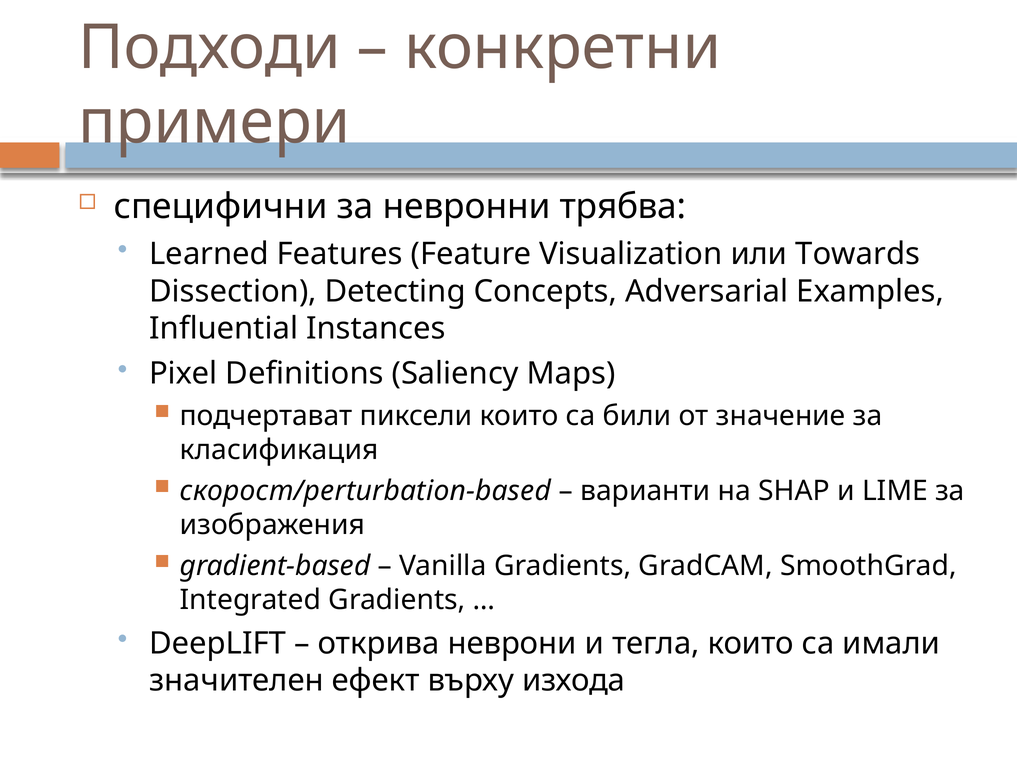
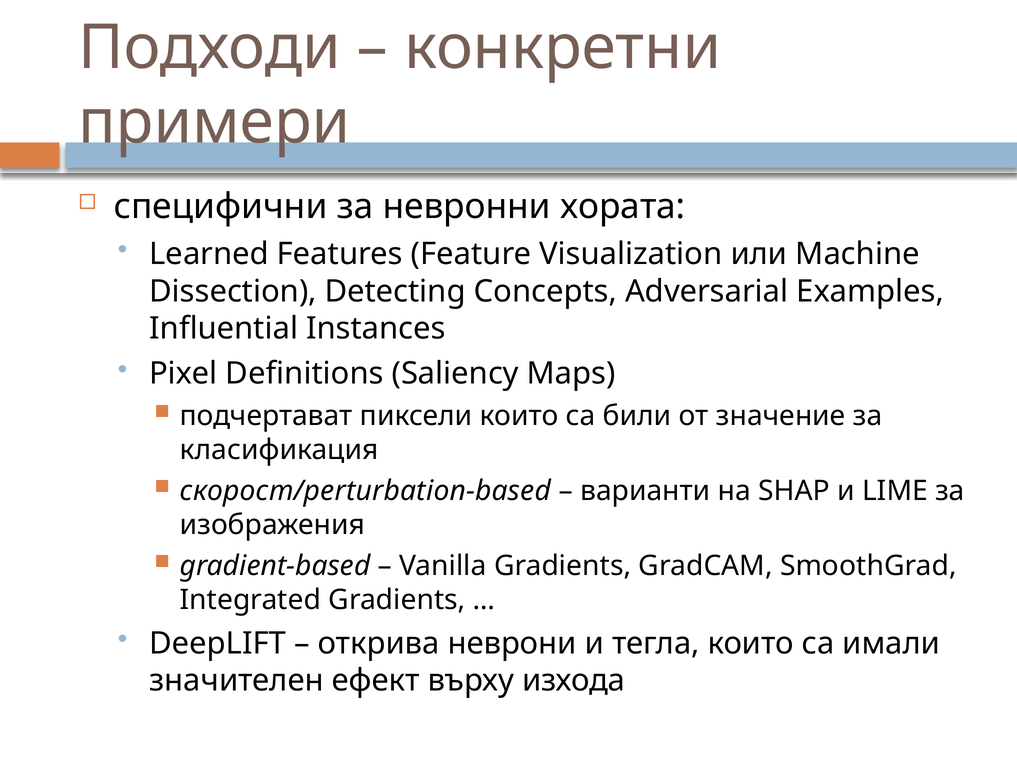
трябва: трябва -> хората (623, 207)
Towards: Towards -> Machine (858, 254)
